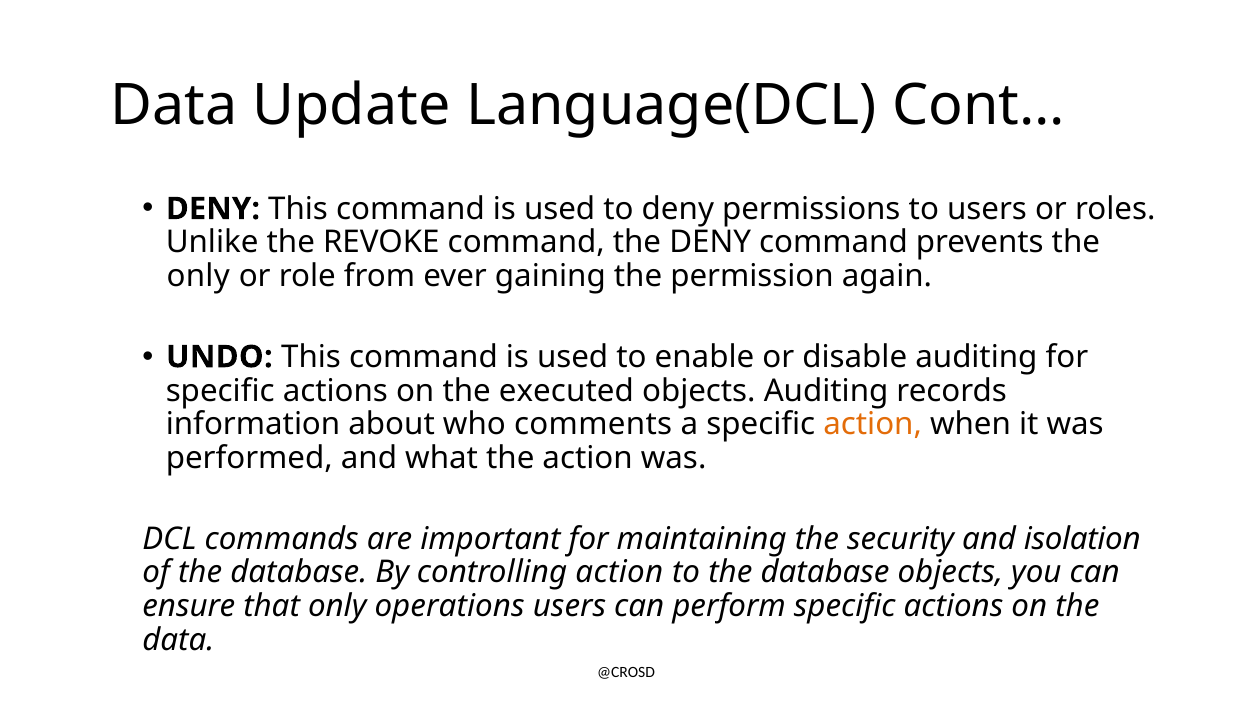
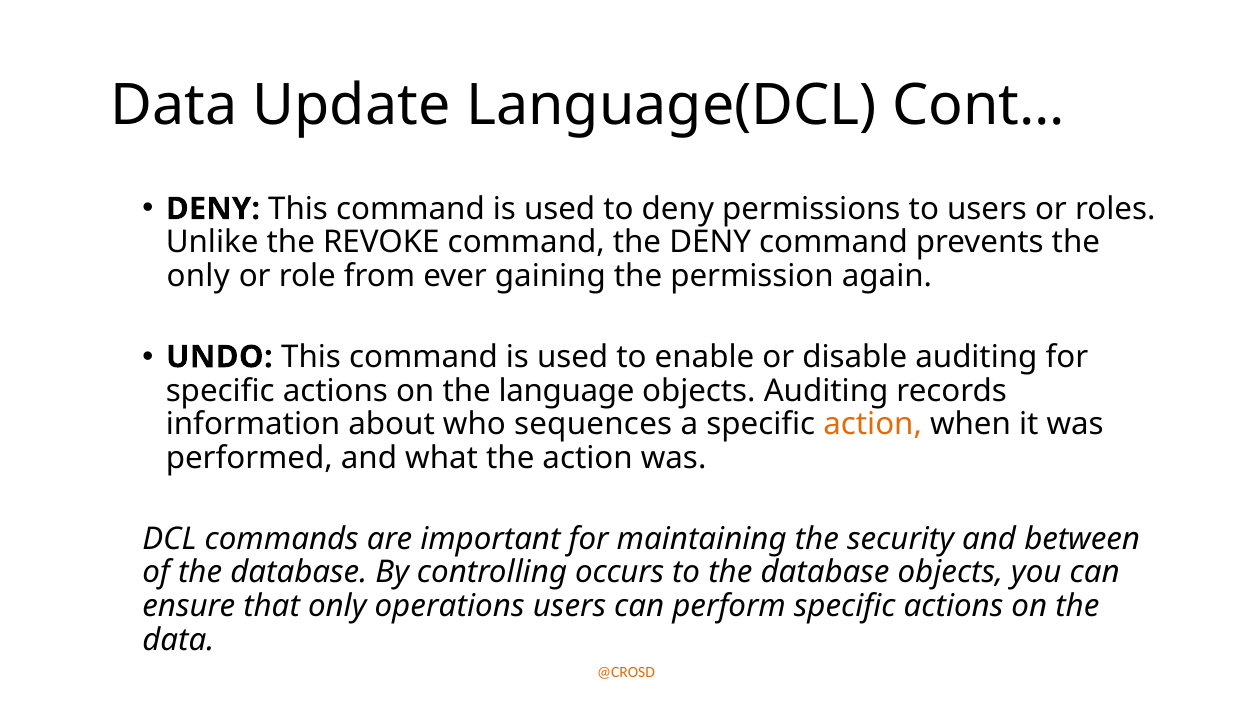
executed: executed -> language (567, 391)
comments: comments -> sequences (593, 425)
isolation: isolation -> between (1082, 539)
controlling action: action -> occurs (620, 573)
@CROSD colour: black -> orange (626, 672)
